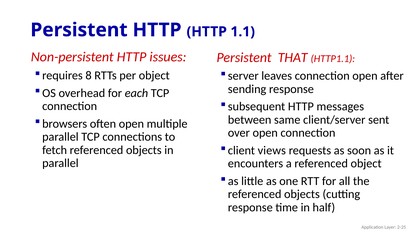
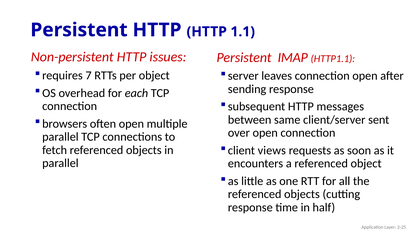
THAT: THAT -> IMAP (293, 57)
8: 8 -> 7 (89, 75)
